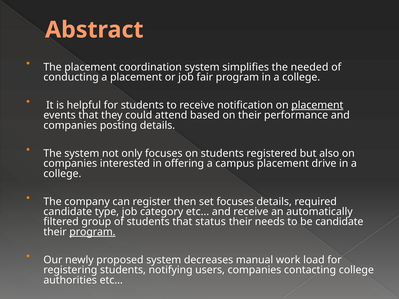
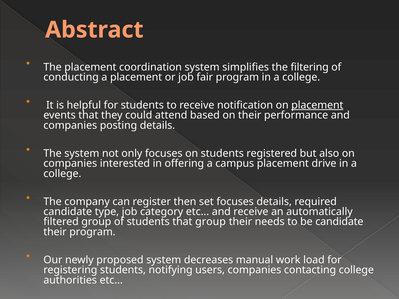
needed: needed -> filtering (310, 67)
that status: status -> group (211, 222)
program underline: present -> none (92, 232)
